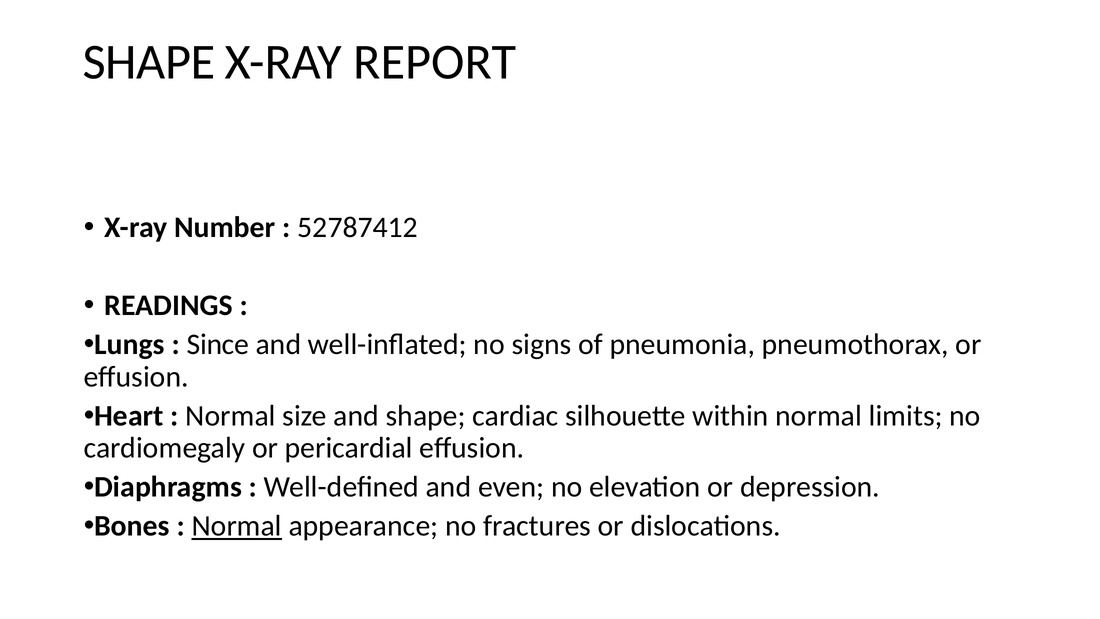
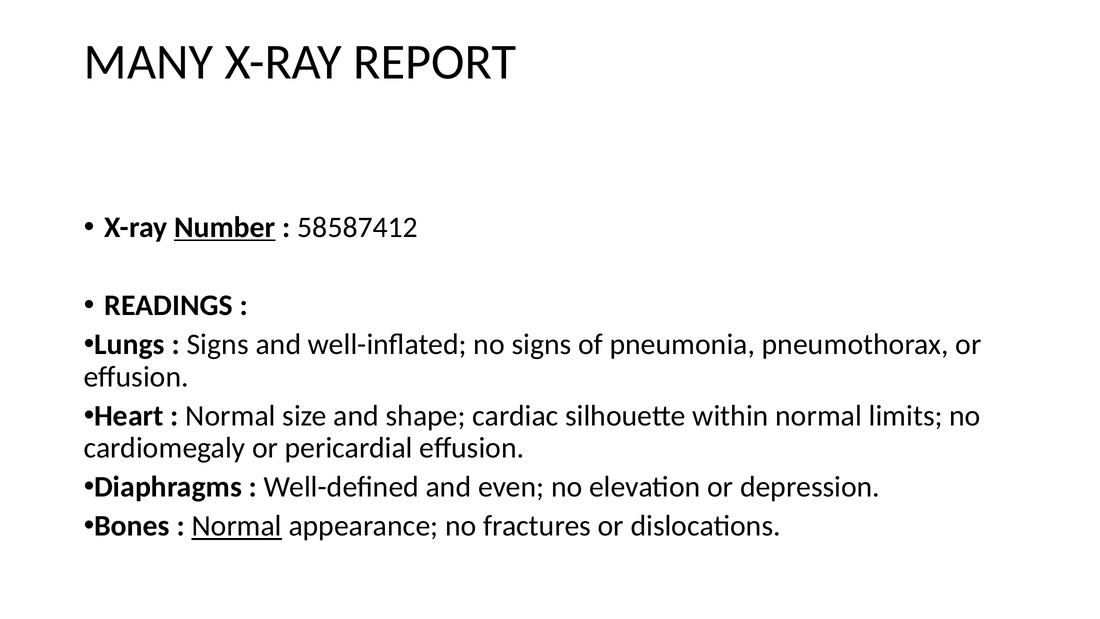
SHAPE: SHAPE -> MANY (149, 62)
Number underline: none -> present (225, 227)
52787412: 52787412 -> 58587412 (358, 227)
Since: Since -> Signs (218, 344)
